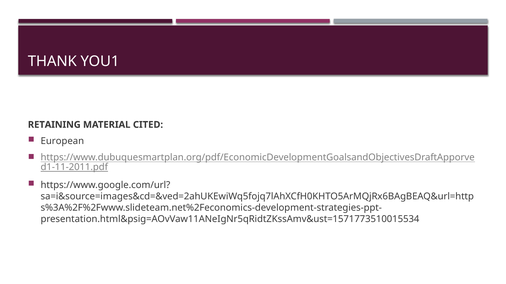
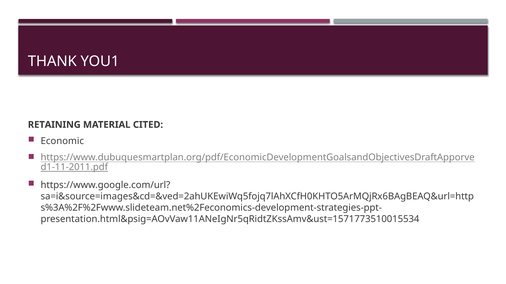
European: European -> Economic (62, 141)
